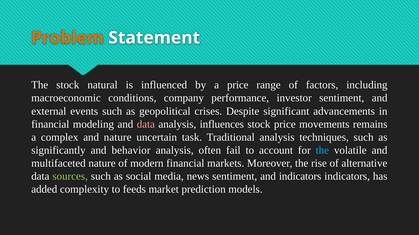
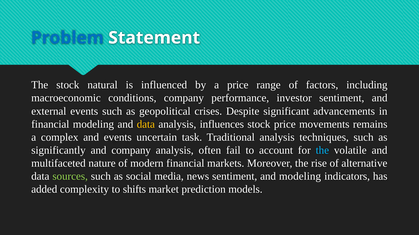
Problem colour: orange -> blue (67, 38)
data colour: pink -> yellow (146, 125)
and nature: nature -> events (118, 138)
and behavior: behavior -> company (131, 151)
and indicators: indicators -> modeling (300, 177)
feeds: feeds -> shifts (134, 190)
